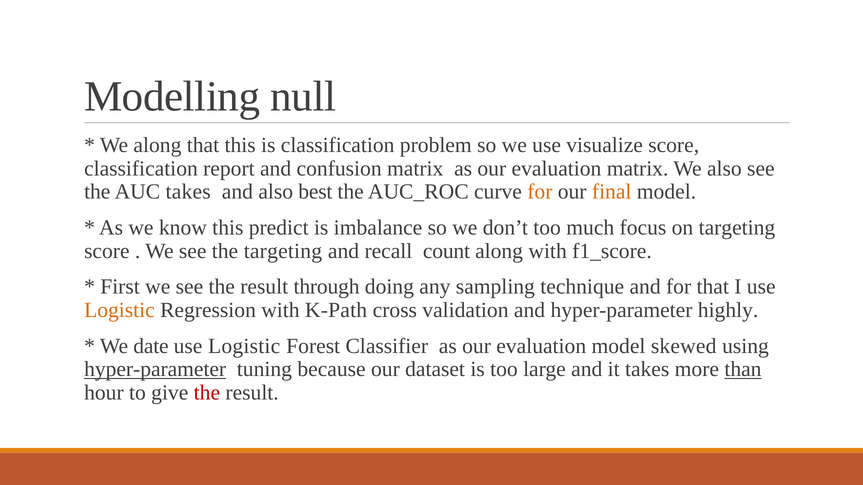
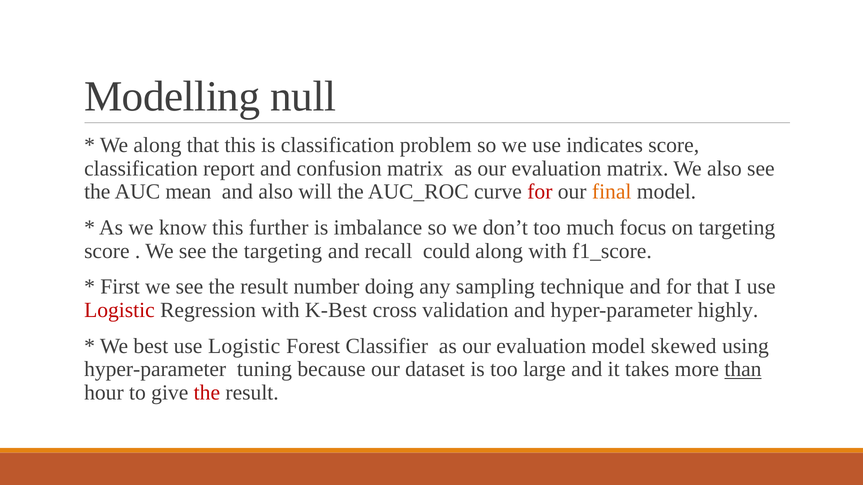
visualize: visualize -> indicates (605, 145)
AUC takes: takes -> mean (188, 192)
best: best -> will (315, 192)
for colour: orange -> red (540, 192)
predict: predict -> further (279, 228)
count: count -> could (447, 251)
through: through -> number (327, 287)
Logistic colour: orange -> red (119, 310)
K-Path: K-Path -> K-Best (336, 310)
date: date -> best (151, 346)
hyper-parameter underline: present -> none (155, 370)
